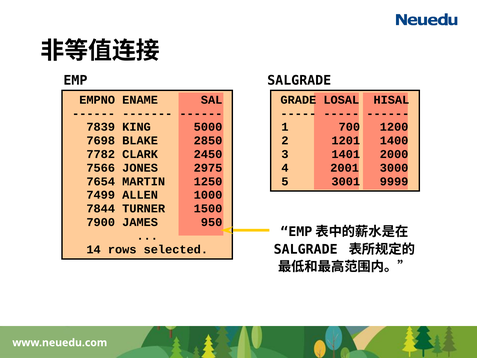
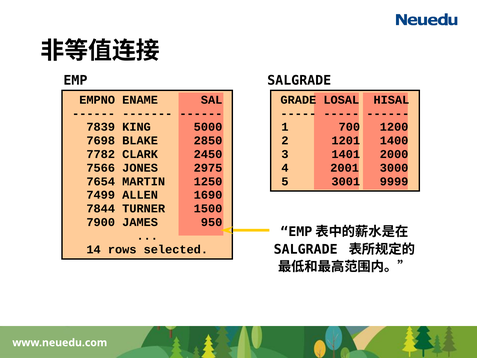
1000: 1000 -> 1690 (208, 195)
